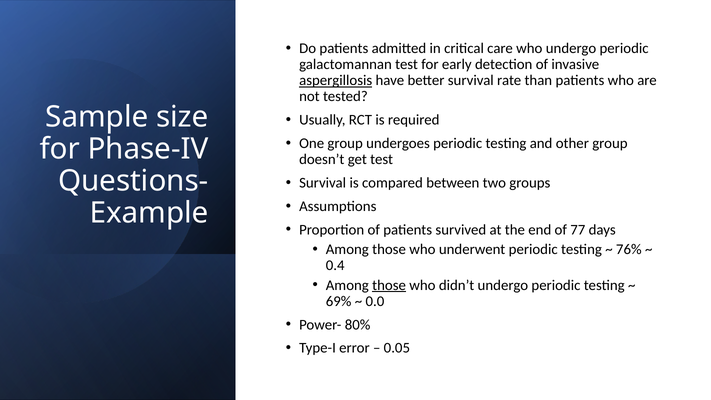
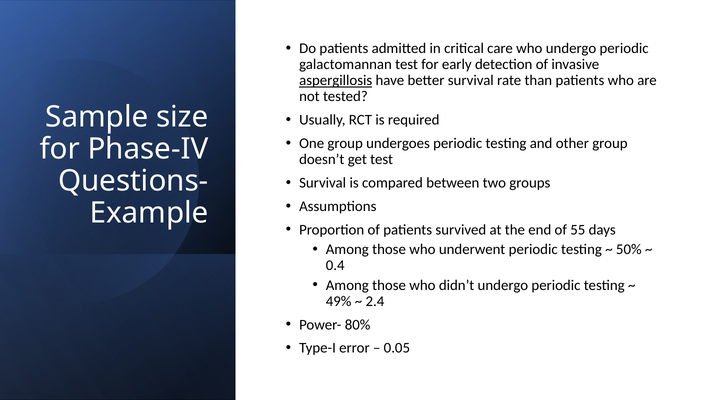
77: 77 -> 55 (578, 230)
76%: 76% -> 50% (629, 249)
those underline: present -> none (389, 285)
69%: 69% -> 49% (339, 301)
0.0: 0.0 -> 2.4 (375, 301)
